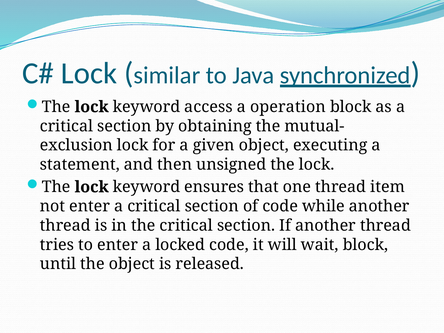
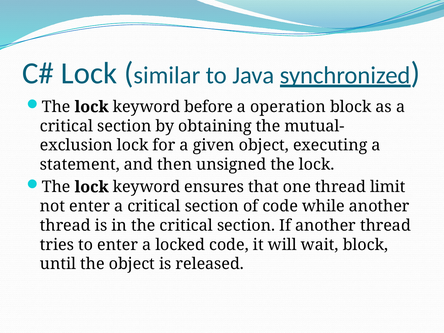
access: access -> before (209, 107)
item: item -> limit (388, 187)
